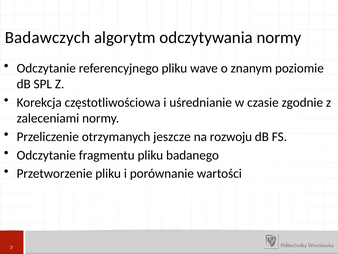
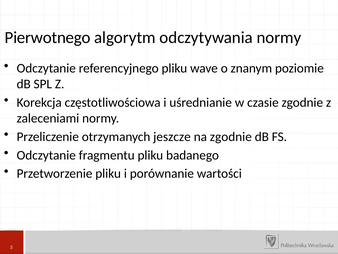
Badawczych: Badawczych -> Pierwotnego (48, 37)
na rozwoju: rozwoju -> zgodnie (231, 136)
